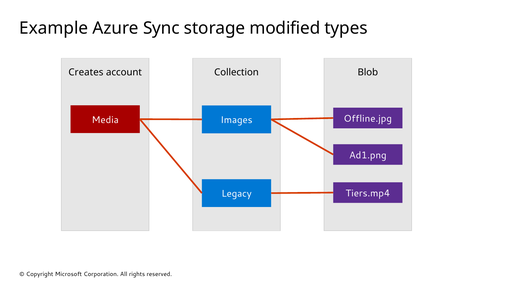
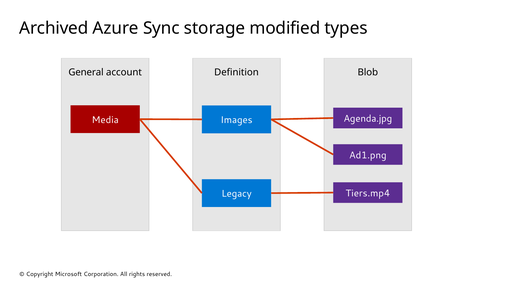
Example: Example -> Archived (54, 28)
Creates: Creates -> General (86, 72)
Collection: Collection -> Definition (236, 72)
Offline.jpg: Offline.jpg -> Agenda.jpg (368, 119)
